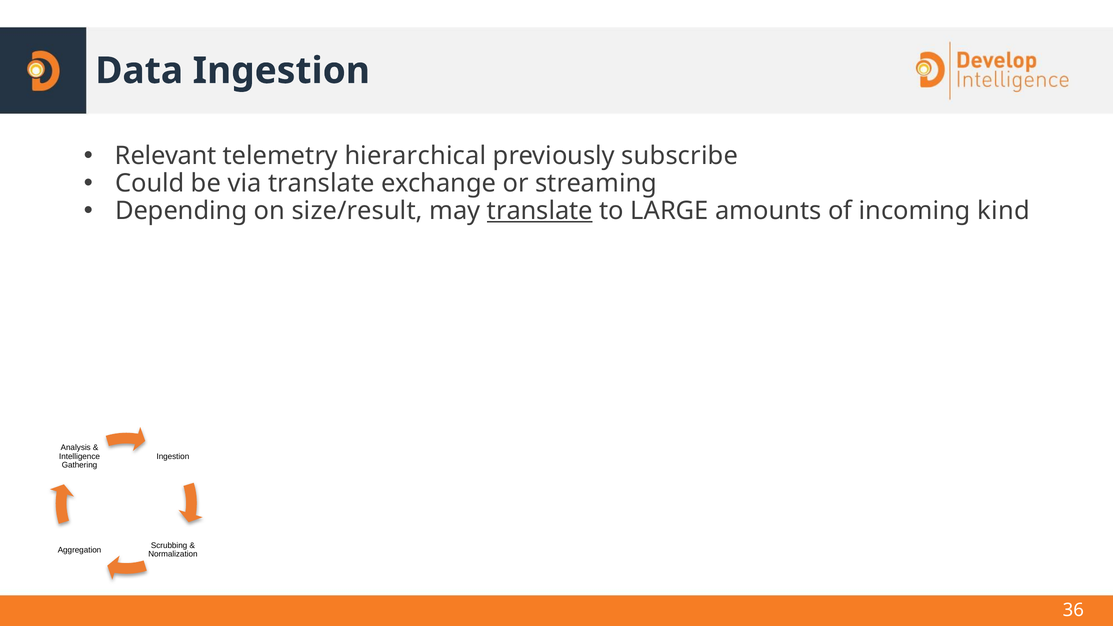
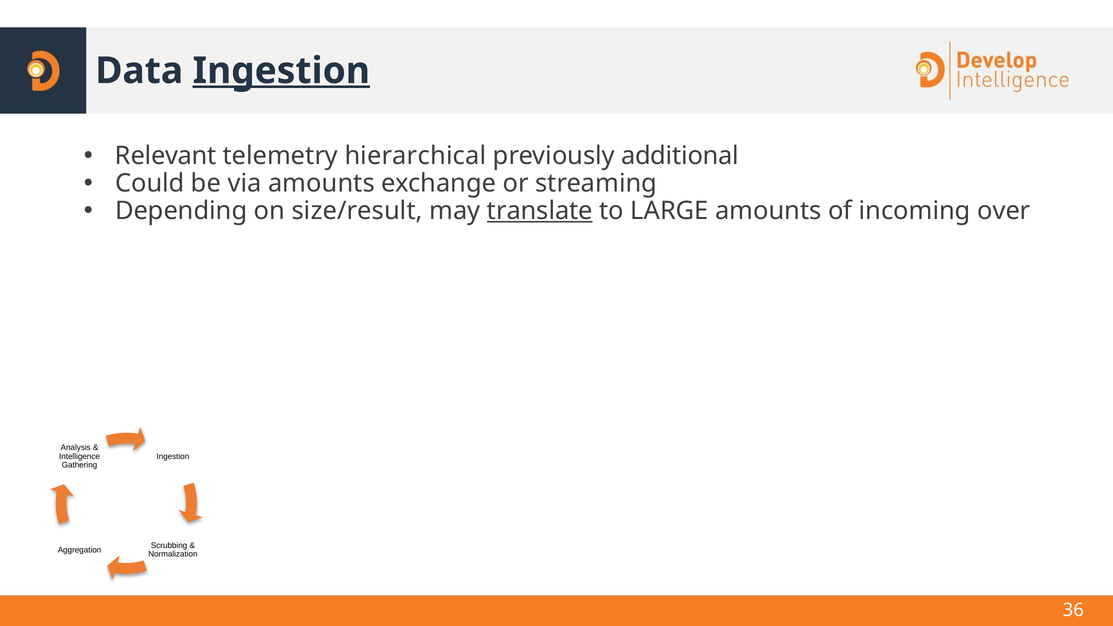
Ingestion underline: none -> present (281, 71)
subscribe: subscribe -> additional (680, 156)
via translate: translate -> amounts (321, 183)
kind: kind -> over (1004, 211)
